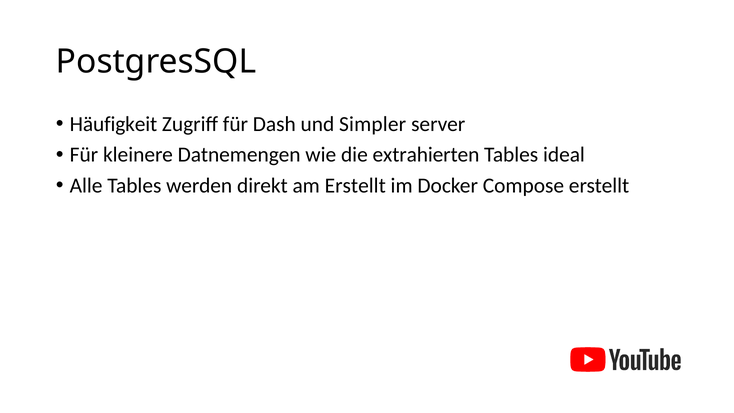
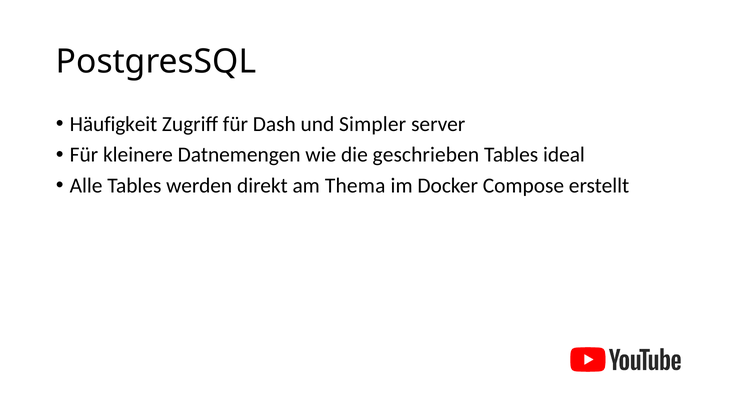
extrahierten: extrahierten -> geschrieben (426, 155)
am Erstellt: Erstellt -> Thema (355, 186)
